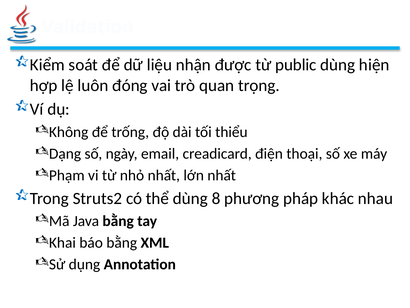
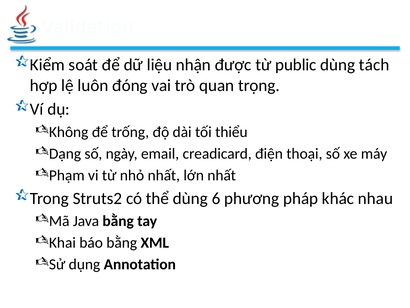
hiện: hiện -> tách (374, 65)
8: 8 -> 6 (216, 198)
